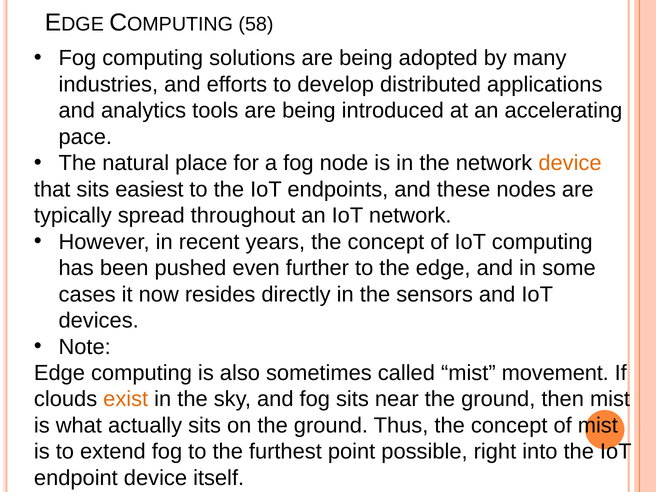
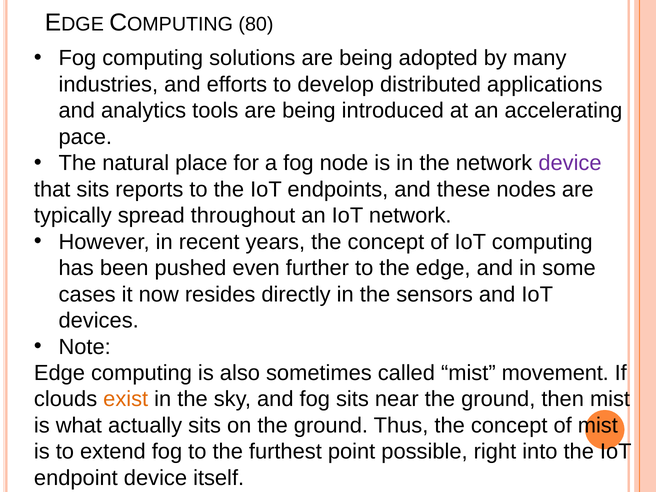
58: 58 -> 80 (256, 24)
device colour: orange -> purple (570, 163)
easiest: easiest -> reports (149, 189)
